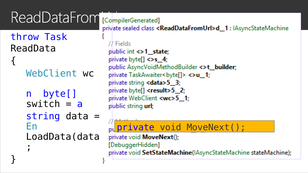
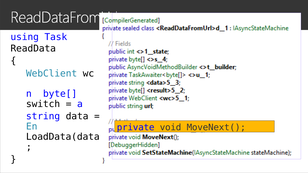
throw: throw -> using (25, 37)
